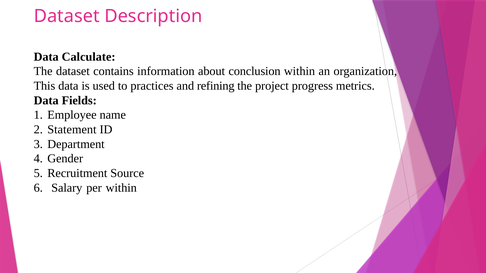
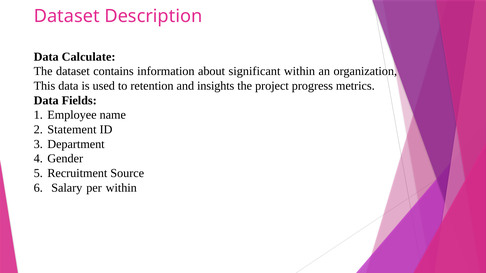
conclusion: conclusion -> significant (254, 71)
practices: practices -> retention (152, 86)
refining: refining -> insights (216, 86)
